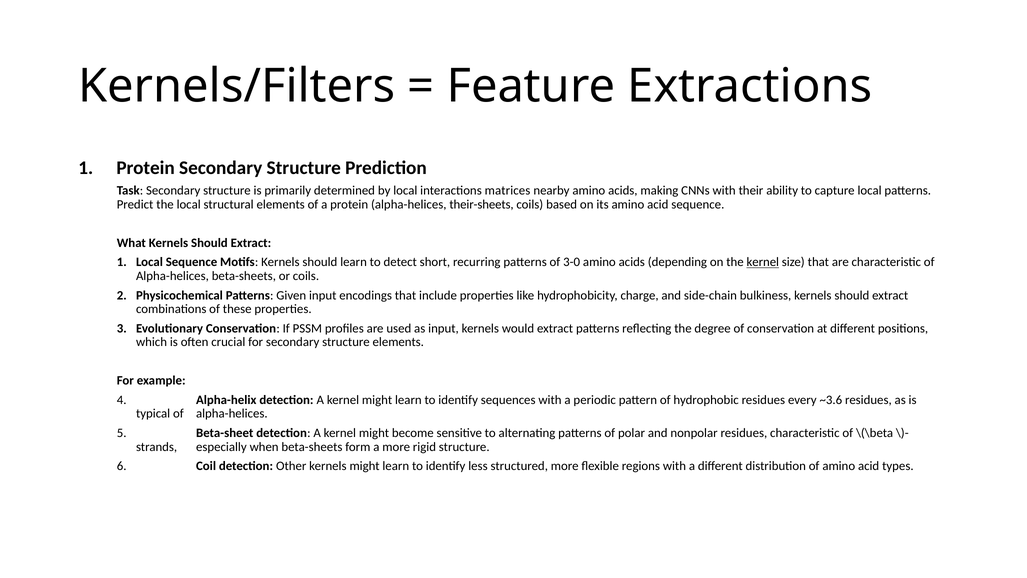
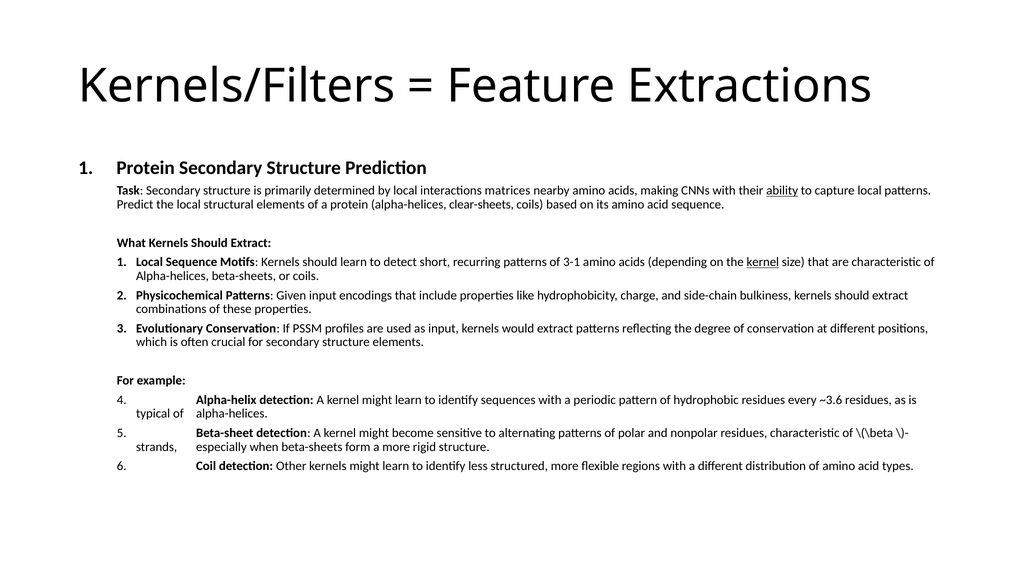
ability underline: none -> present (782, 191)
their-sheets: their-sheets -> clear-sheets (482, 204)
3-0: 3-0 -> 3-1 (572, 262)
